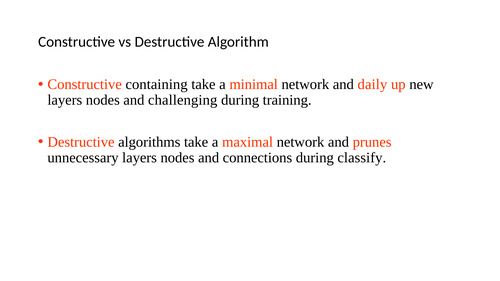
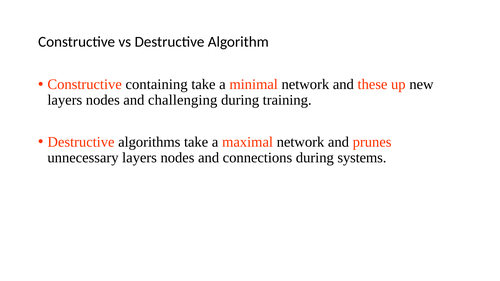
daily: daily -> these (373, 85)
classify: classify -> systems (362, 158)
